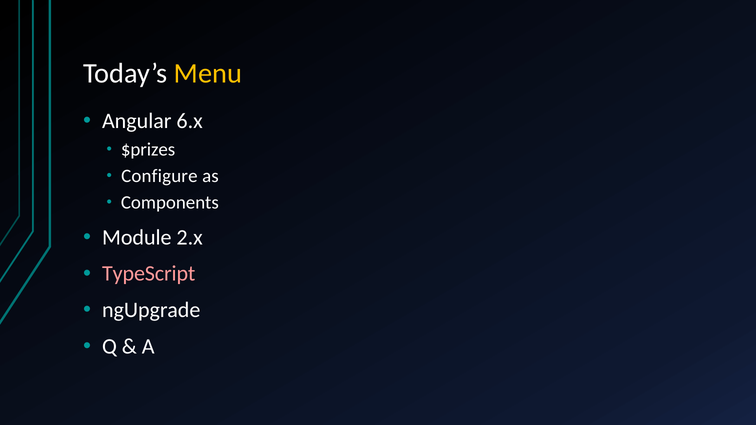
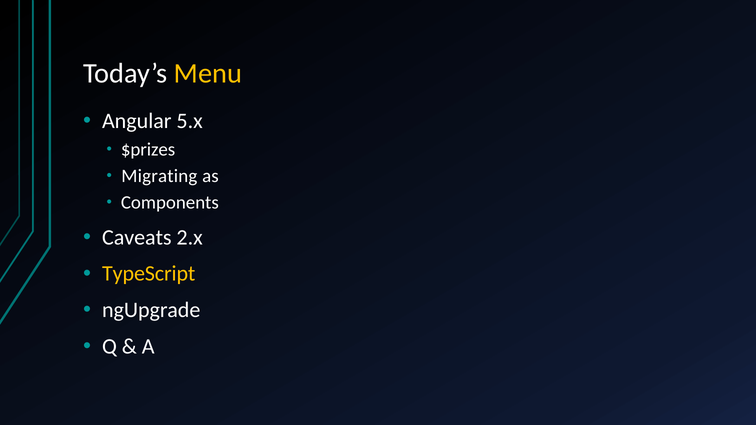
6.x: 6.x -> 5.x (190, 121)
Configure: Configure -> Migrating (159, 176)
Module: Module -> Caveats (137, 238)
TypeScript colour: pink -> yellow (149, 274)
